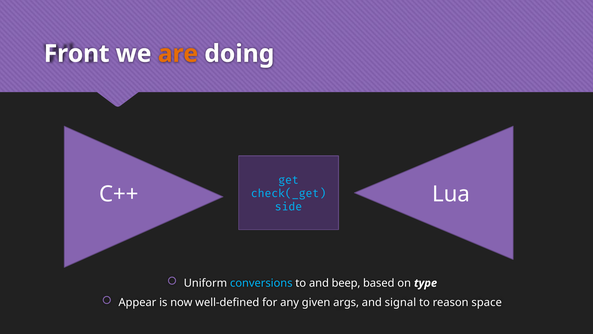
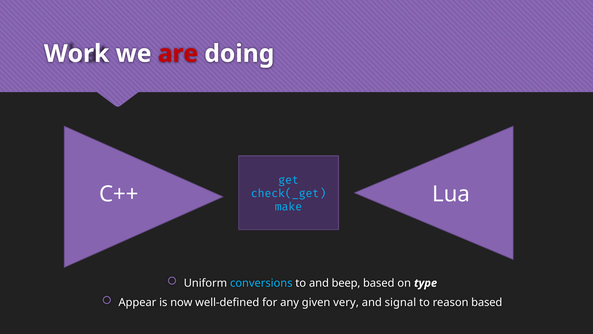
Front: Front -> Work (77, 54)
are colour: orange -> red (178, 54)
side: side -> make (288, 207)
args: args -> very (346, 302)
reason space: space -> based (487, 302)
